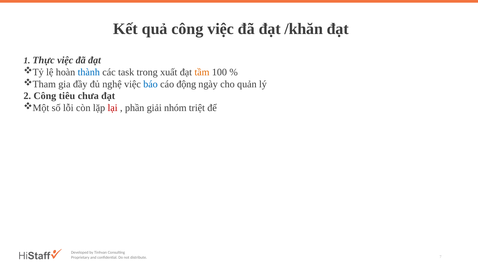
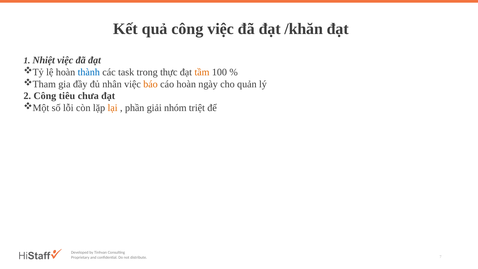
Thực: Thực -> Nhiệt (44, 60)
xuất: xuất -> thực (169, 72)
nghệ: nghệ -> nhân (112, 84)
báo colour: blue -> orange (151, 84)
cáo động: động -> hoàn (186, 84)
lại colour: red -> orange (113, 108)
